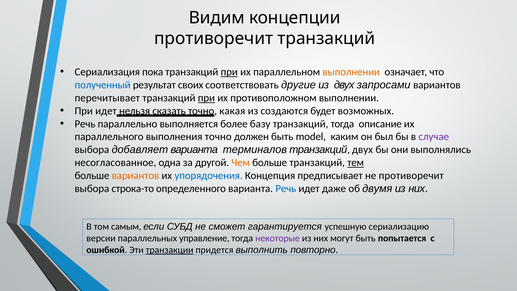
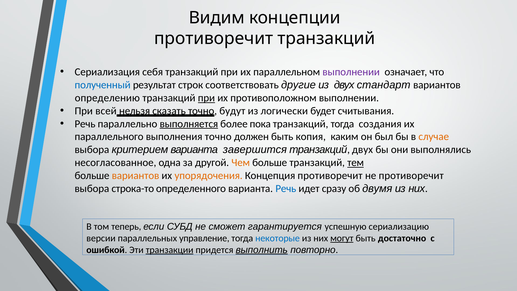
пока: пока -> себя (153, 72)
при underline: present -> none (229, 72)
выполнении colour: orange -> purple (351, 72)
своих: своих -> строк (191, 85)
запросами: запросами -> стандарт (384, 85)
перечитывает: перечитывает -> определению (107, 98)
При идет: идет -> всей (106, 111)
какая: какая -> будут (232, 111)
создаются: создаются -> логически (284, 111)
возможных: возможных -> считывания (366, 111)
выполняется underline: none -> present (189, 124)
базу: базу -> пока (260, 124)
описание: описание -> создания (380, 124)
model: model -> копия (311, 137)
случае colour: purple -> orange (434, 137)
добавляет: добавляет -> критерием (140, 150)
терминалов: терминалов -> завершится (255, 150)
упорядочения colour: blue -> orange (209, 175)
Концепция предписывает: предписывает -> противоречит (330, 175)
даже: даже -> сразу (334, 188)
самым: самым -> теперь (126, 226)
некоторые colour: purple -> blue (278, 238)
могут underline: none -> present (342, 238)
попытается: попытается -> достаточно (402, 238)
выполнить underline: none -> present (262, 250)
